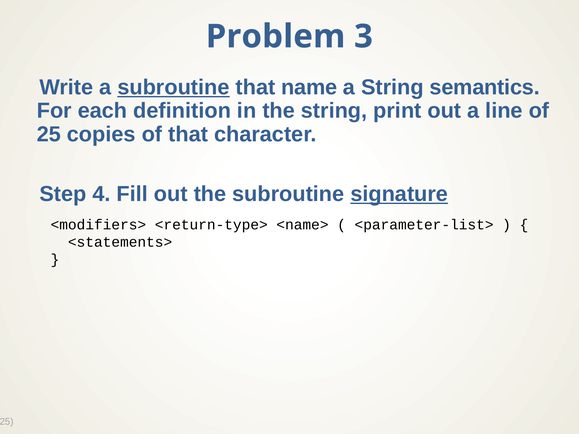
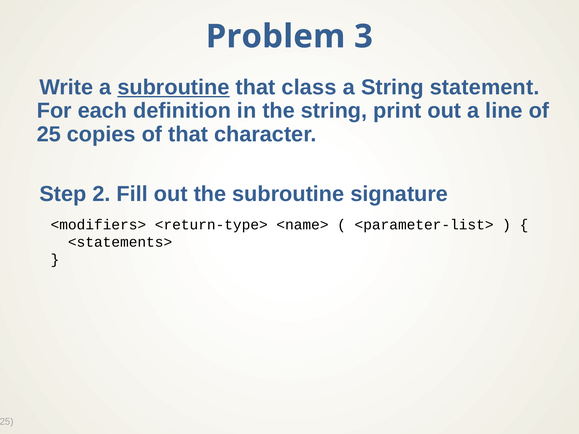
name: name -> class (309, 87)
semantics: semantics -> statement (485, 87)
4: 4 -> 2 (102, 194)
signature underline: present -> none (399, 194)
